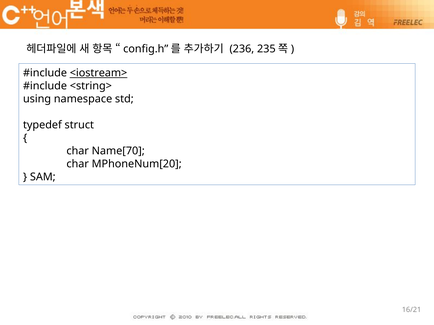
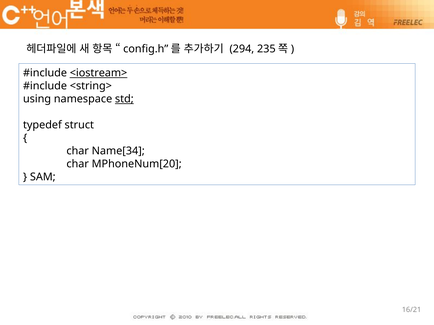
236: 236 -> 294 (242, 49)
std underline: none -> present (124, 99)
Name[70: Name[70 -> Name[34 (118, 151)
